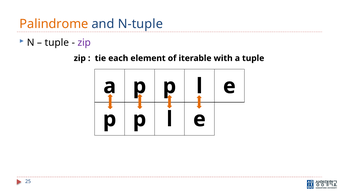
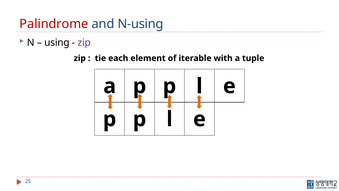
Palindrome colour: orange -> red (54, 24)
N-tuple: N-tuple -> N-using (140, 24)
tuple: tuple -> using (57, 42)
